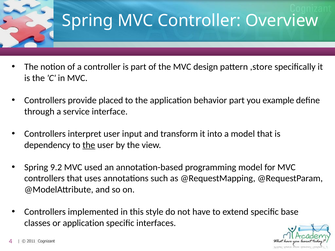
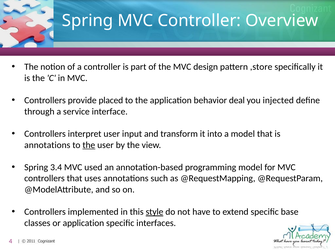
behavior part: part -> deal (237, 100)
example: example -> injected (278, 100)
dependency: dependency -> annotations (47, 145)
9.2: 9.2 -> 3.4 (56, 167)
style underline: none -> present (155, 212)
